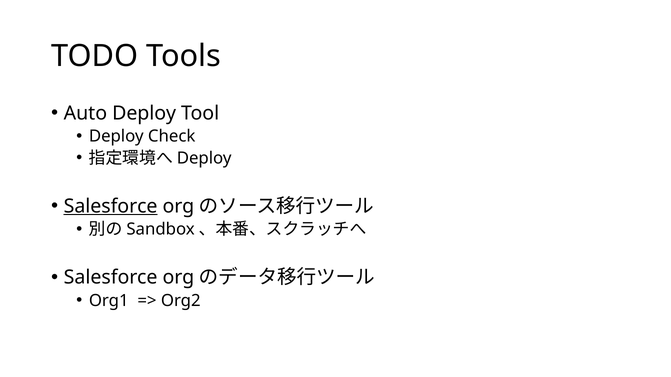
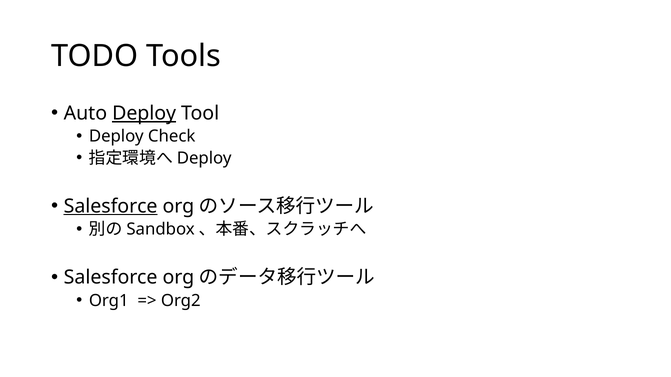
Deploy underline: none -> present (144, 113)
